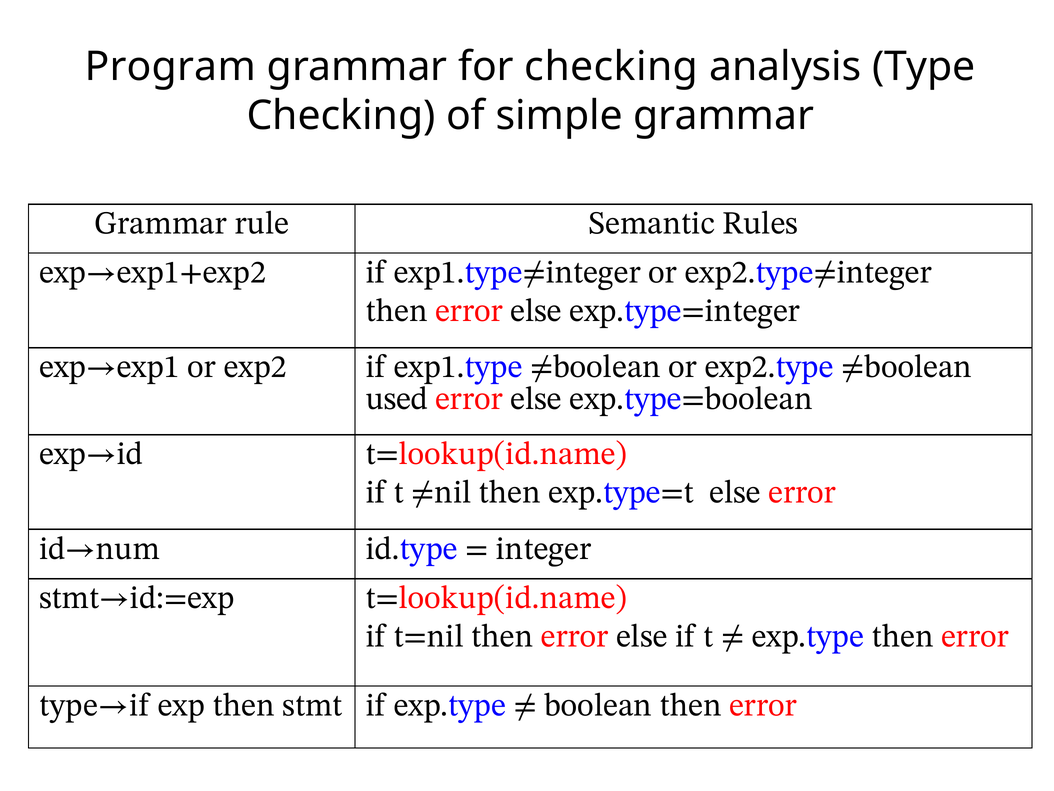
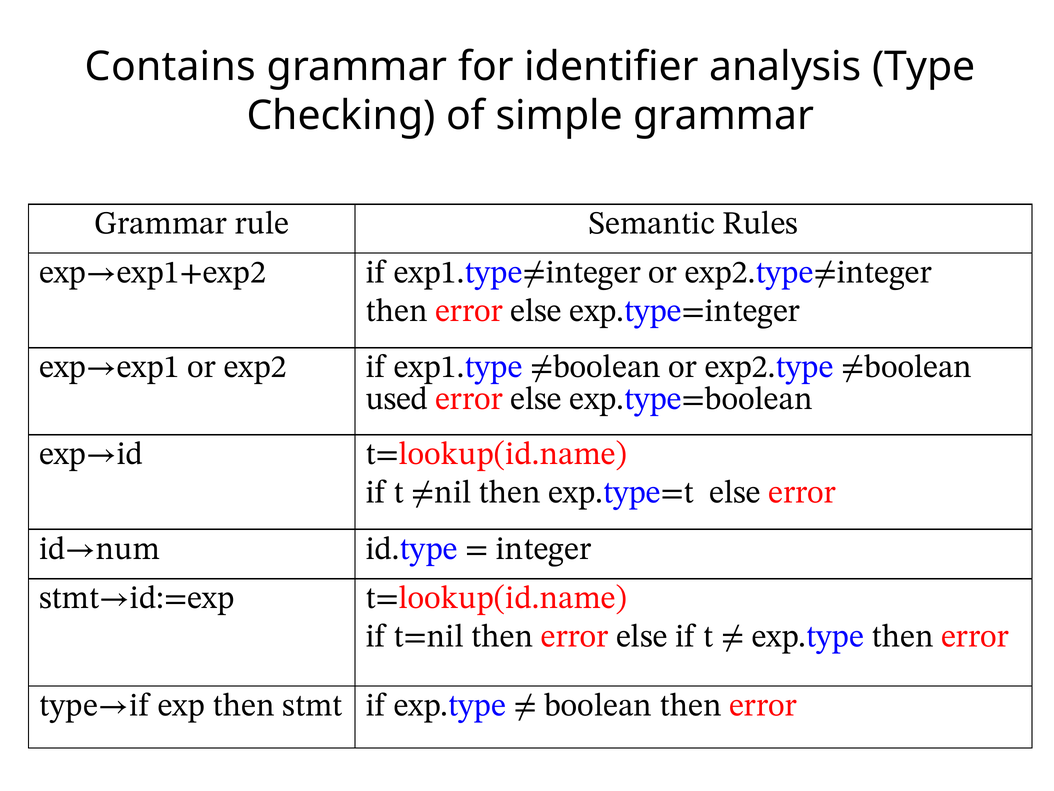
Program: Program -> Contains (170, 67)
for checking: checking -> identifier (611, 67)
